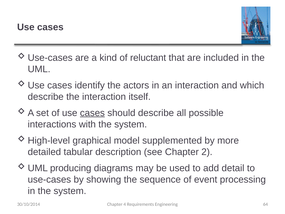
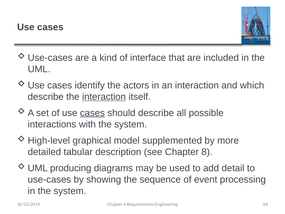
reluctant: reluctant -> interface (148, 58)
interaction underline: none -> present (104, 97)
2: 2 -> 8 (207, 152)
